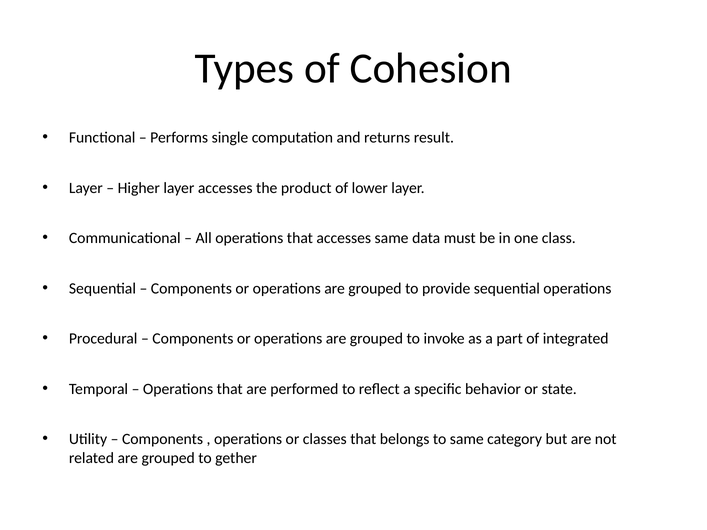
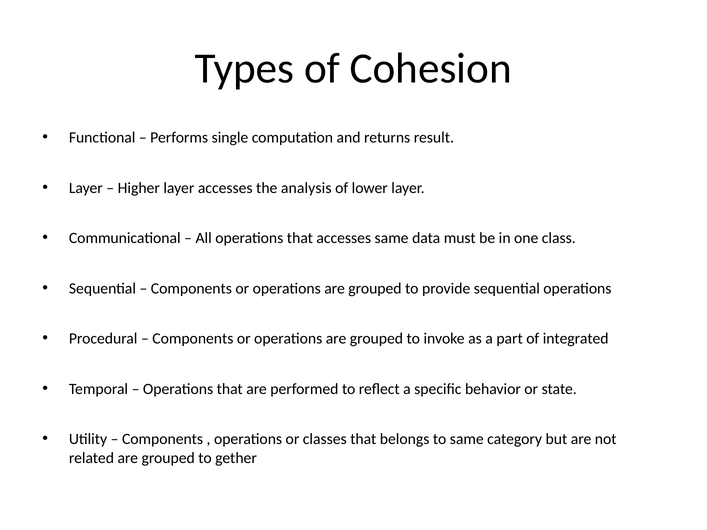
product: product -> analysis (306, 188)
